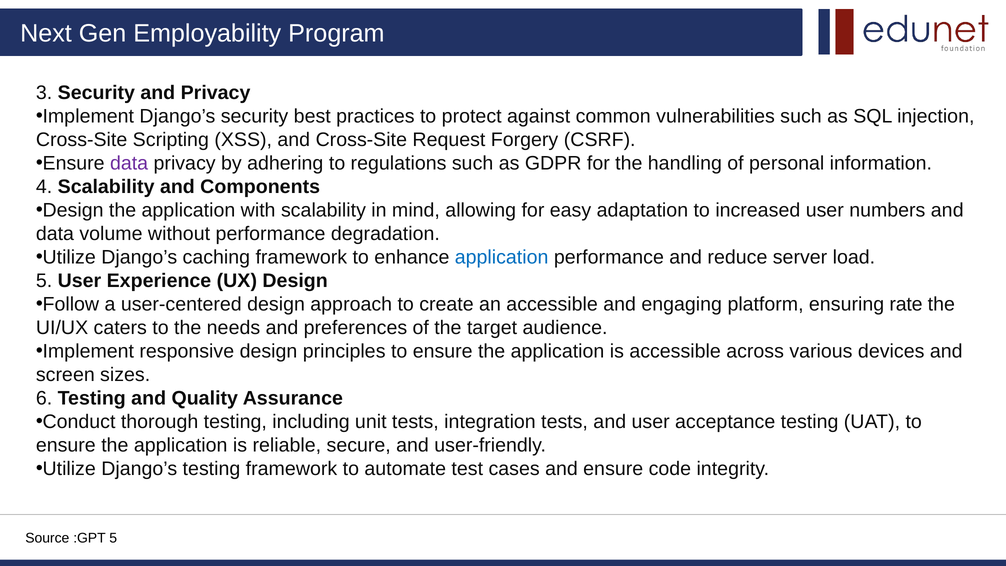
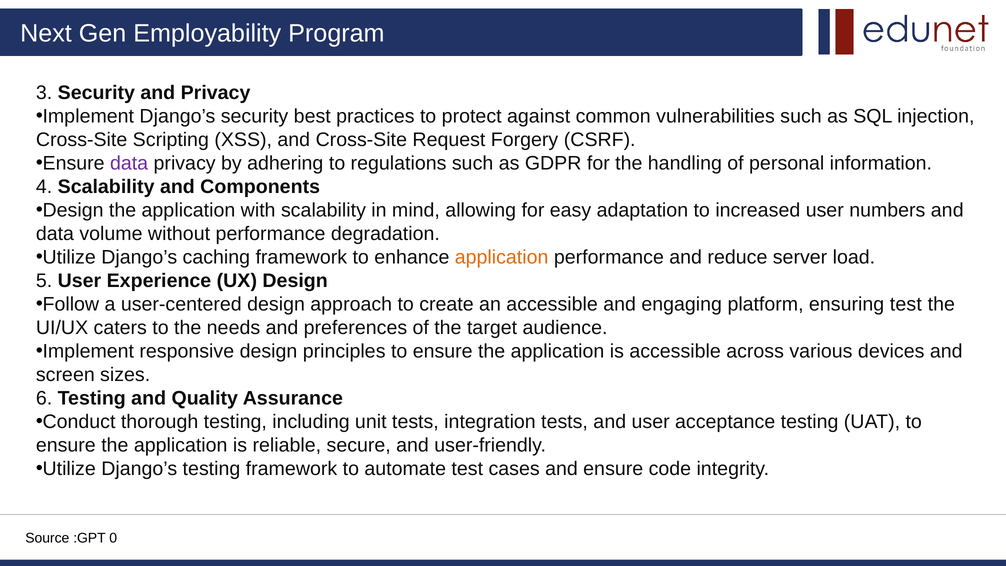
application colour: blue -> orange (502, 257)
ensuring rate: rate -> test (906, 304)
:GPT 5: 5 -> 0 (113, 538)
